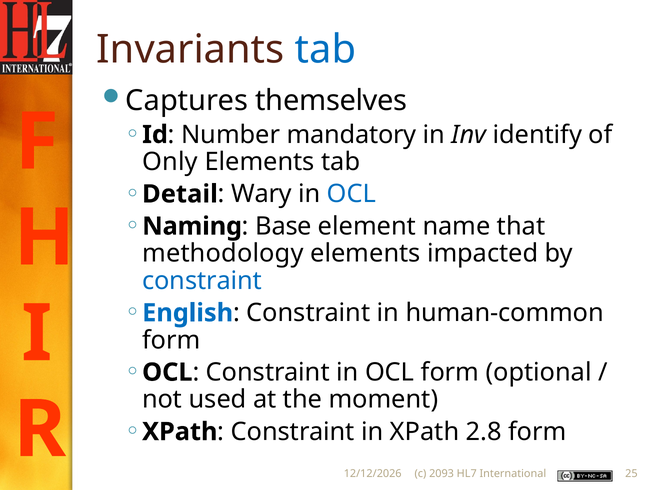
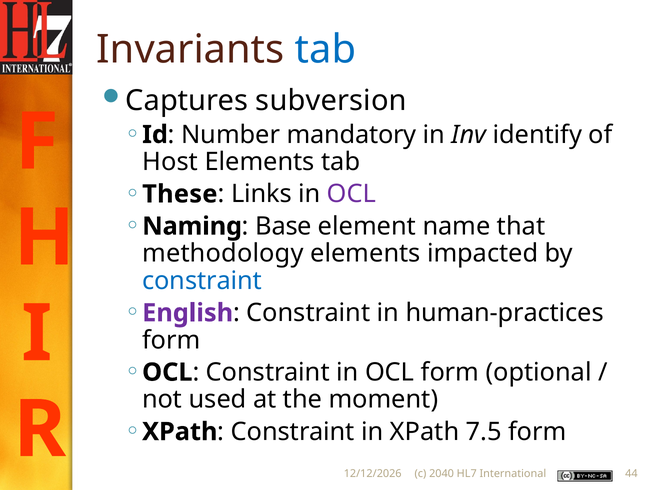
themselves: themselves -> subversion (331, 100)
Only: Only -> Host (170, 162)
Detail: Detail -> These (180, 194)
Wary: Wary -> Links (261, 194)
OCL colour: blue -> purple (352, 194)
English colour: blue -> purple (188, 313)
human-common: human-common -> human-practices (505, 313)
2093: 2093 -> 2040 (442, 474)
25: 25 -> 44 (631, 474)
2.8: 2.8 -> 7.5 (484, 432)
